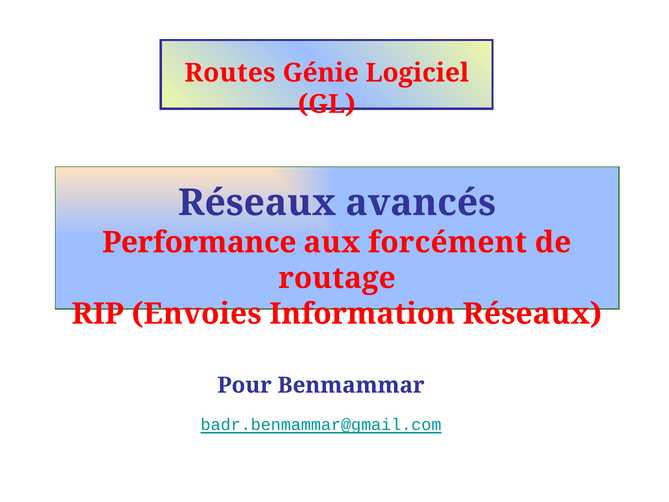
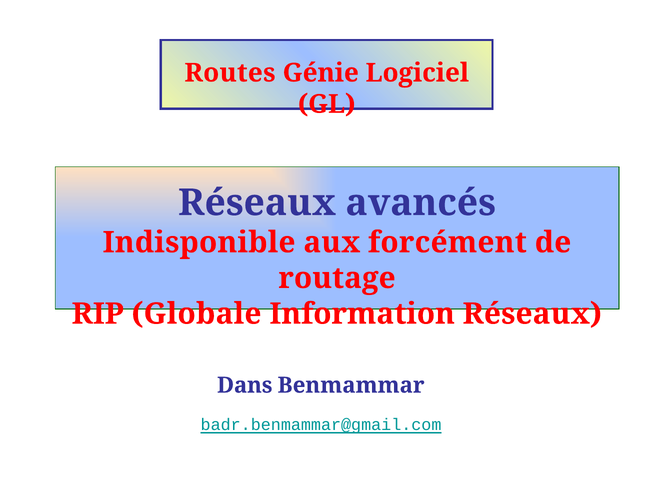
Performance: Performance -> Indisponible (199, 242)
Envoies: Envoies -> Globale (196, 314)
Pour: Pour -> Dans (245, 385)
